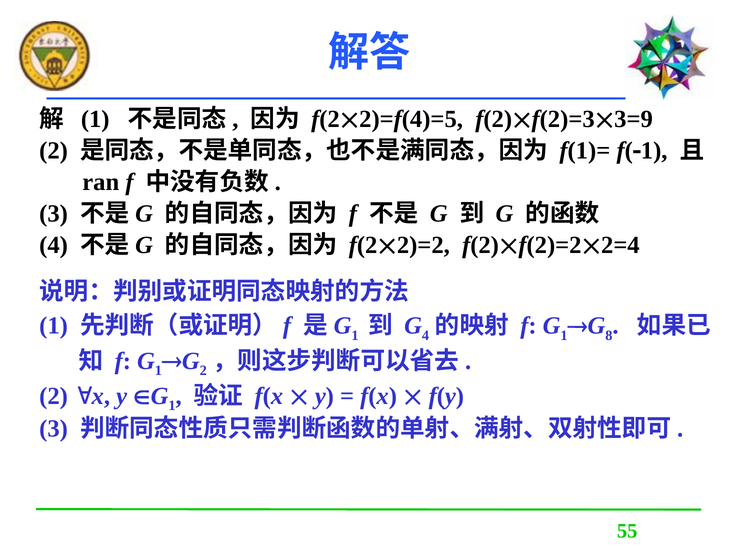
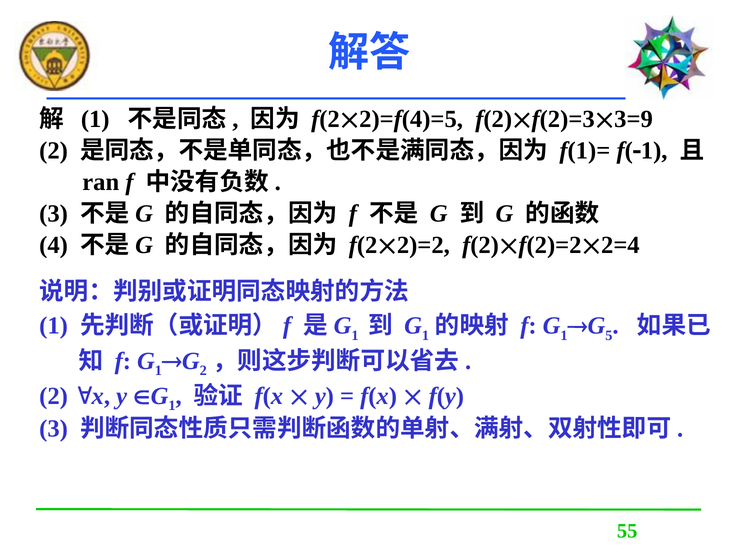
4: 4 -> 1 (425, 336)
8: 8 -> 5 (609, 336)
